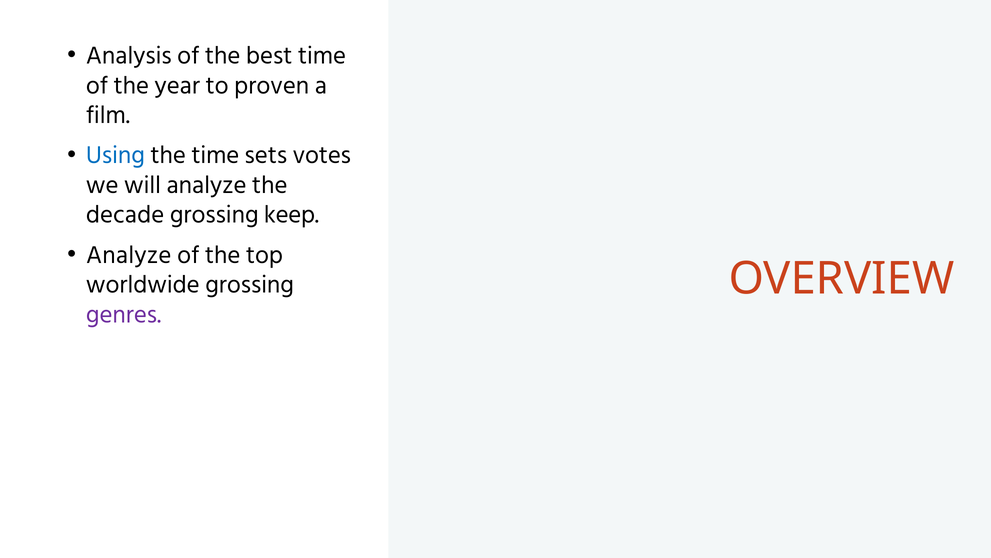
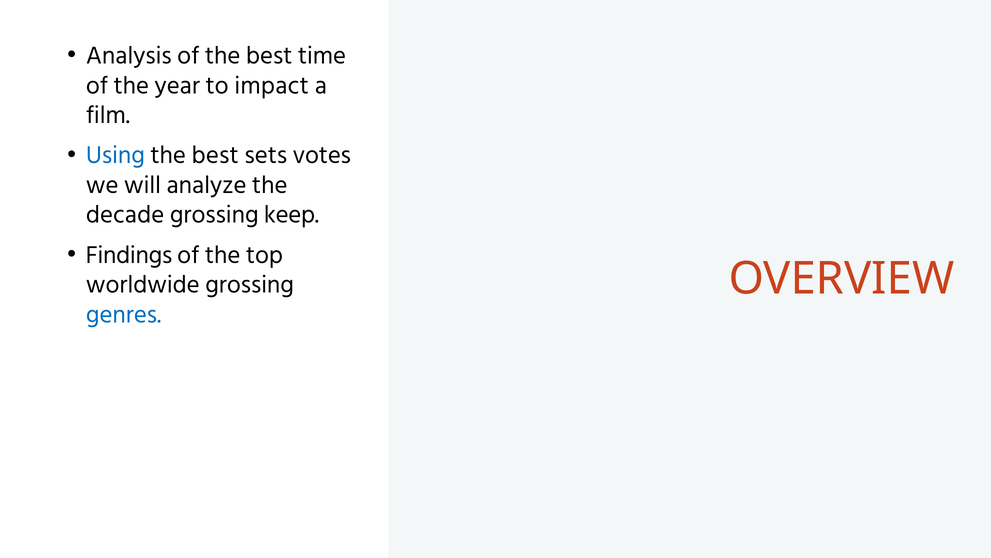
proven: proven -> impact (272, 85)
time: time -> best (215, 155)
Analyze: Analyze -> Findings (129, 255)
genres colour: purple -> blue (124, 314)
